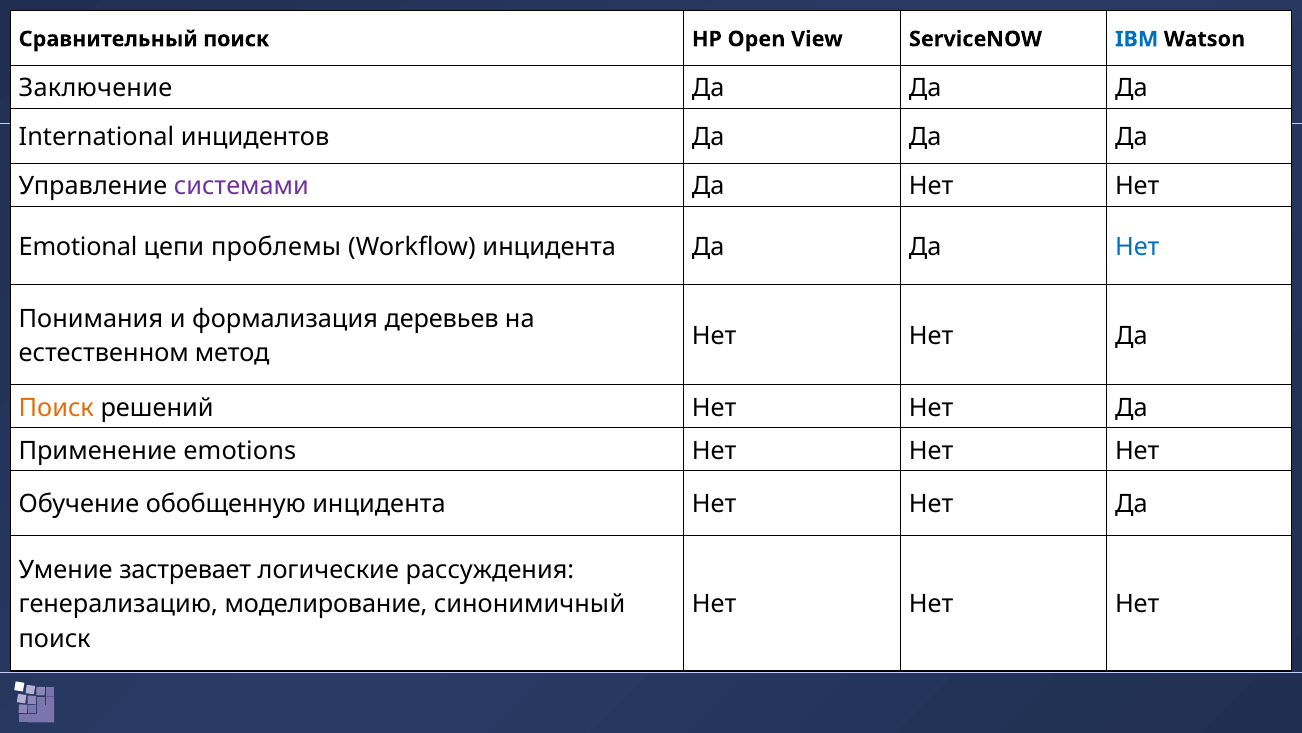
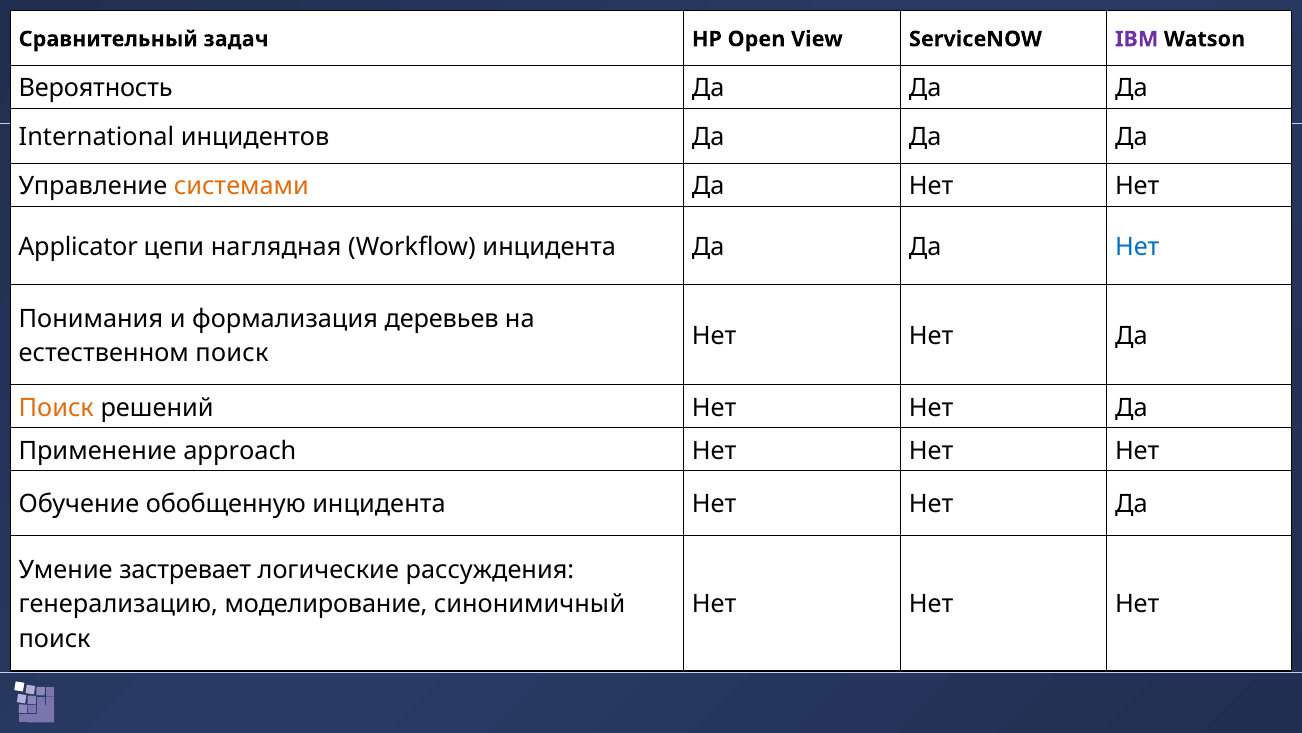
Сравнительный поиск: поиск -> задач (236, 39)
IBM colour: blue -> purple (1137, 39)
Заключение: Заключение -> Вероятность (96, 88)
системами colour: purple -> orange (241, 186)
Emotional: Emotional -> Applicator (78, 247)
проблемы: проблемы -> наглядная (276, 247)
естественном метод: метод -> поиск (232, 353)
emotions: emotions -> approach (240, 450)
